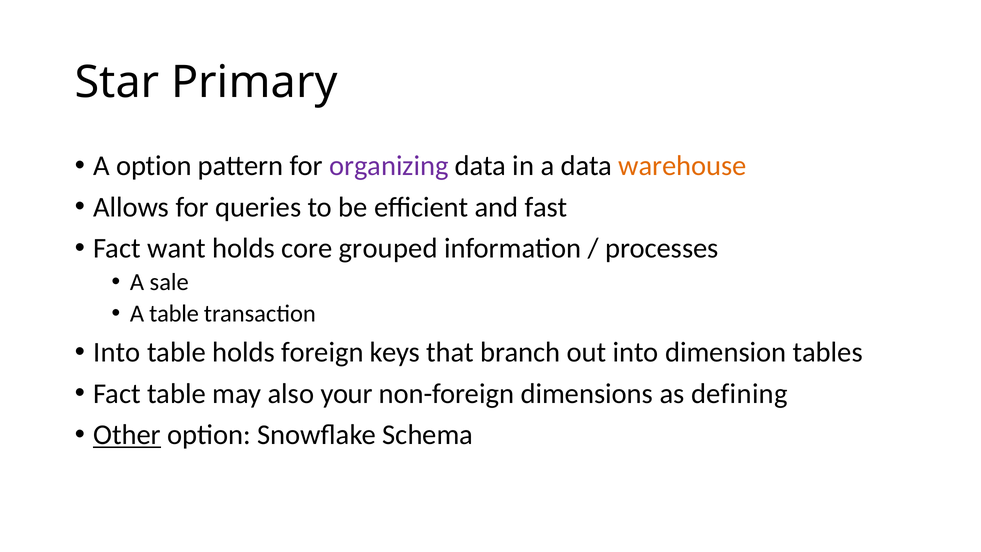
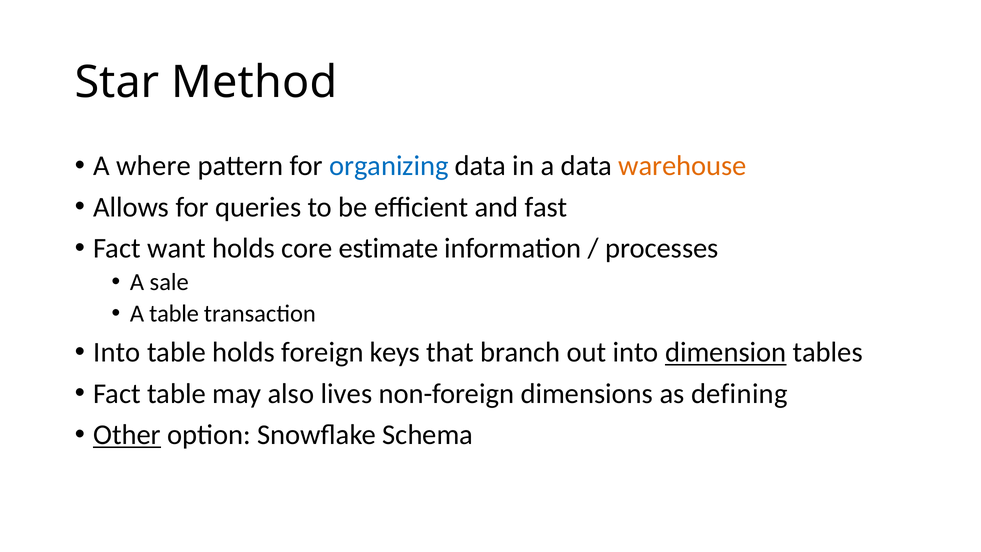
Primary: Primary -> Method (254, 82)
A option: option -> where (154, 166)
organizing colour: purple -> blue (389, 166)
grouped: grouped -> estimate (388, 248)
dimension underline: none -> present (726, 352)
your: your -> lives (346, 394)
